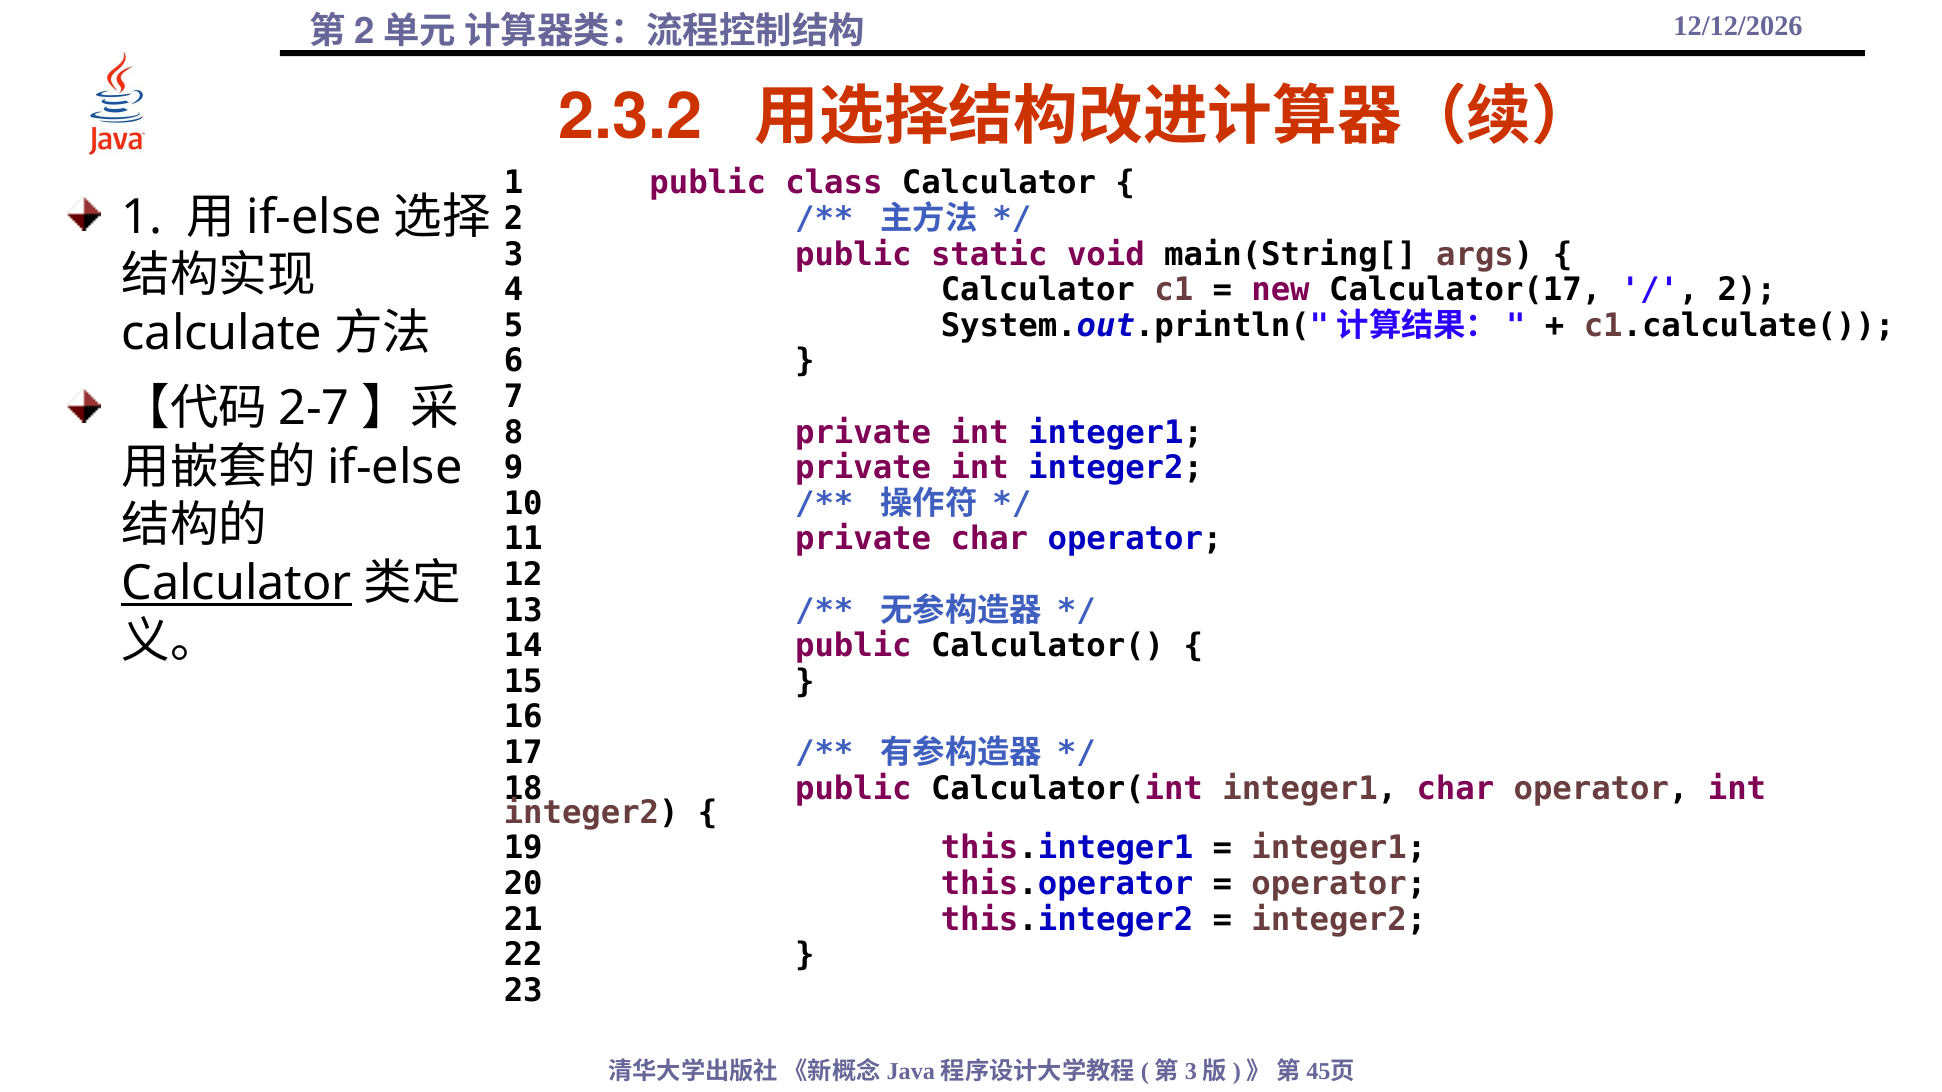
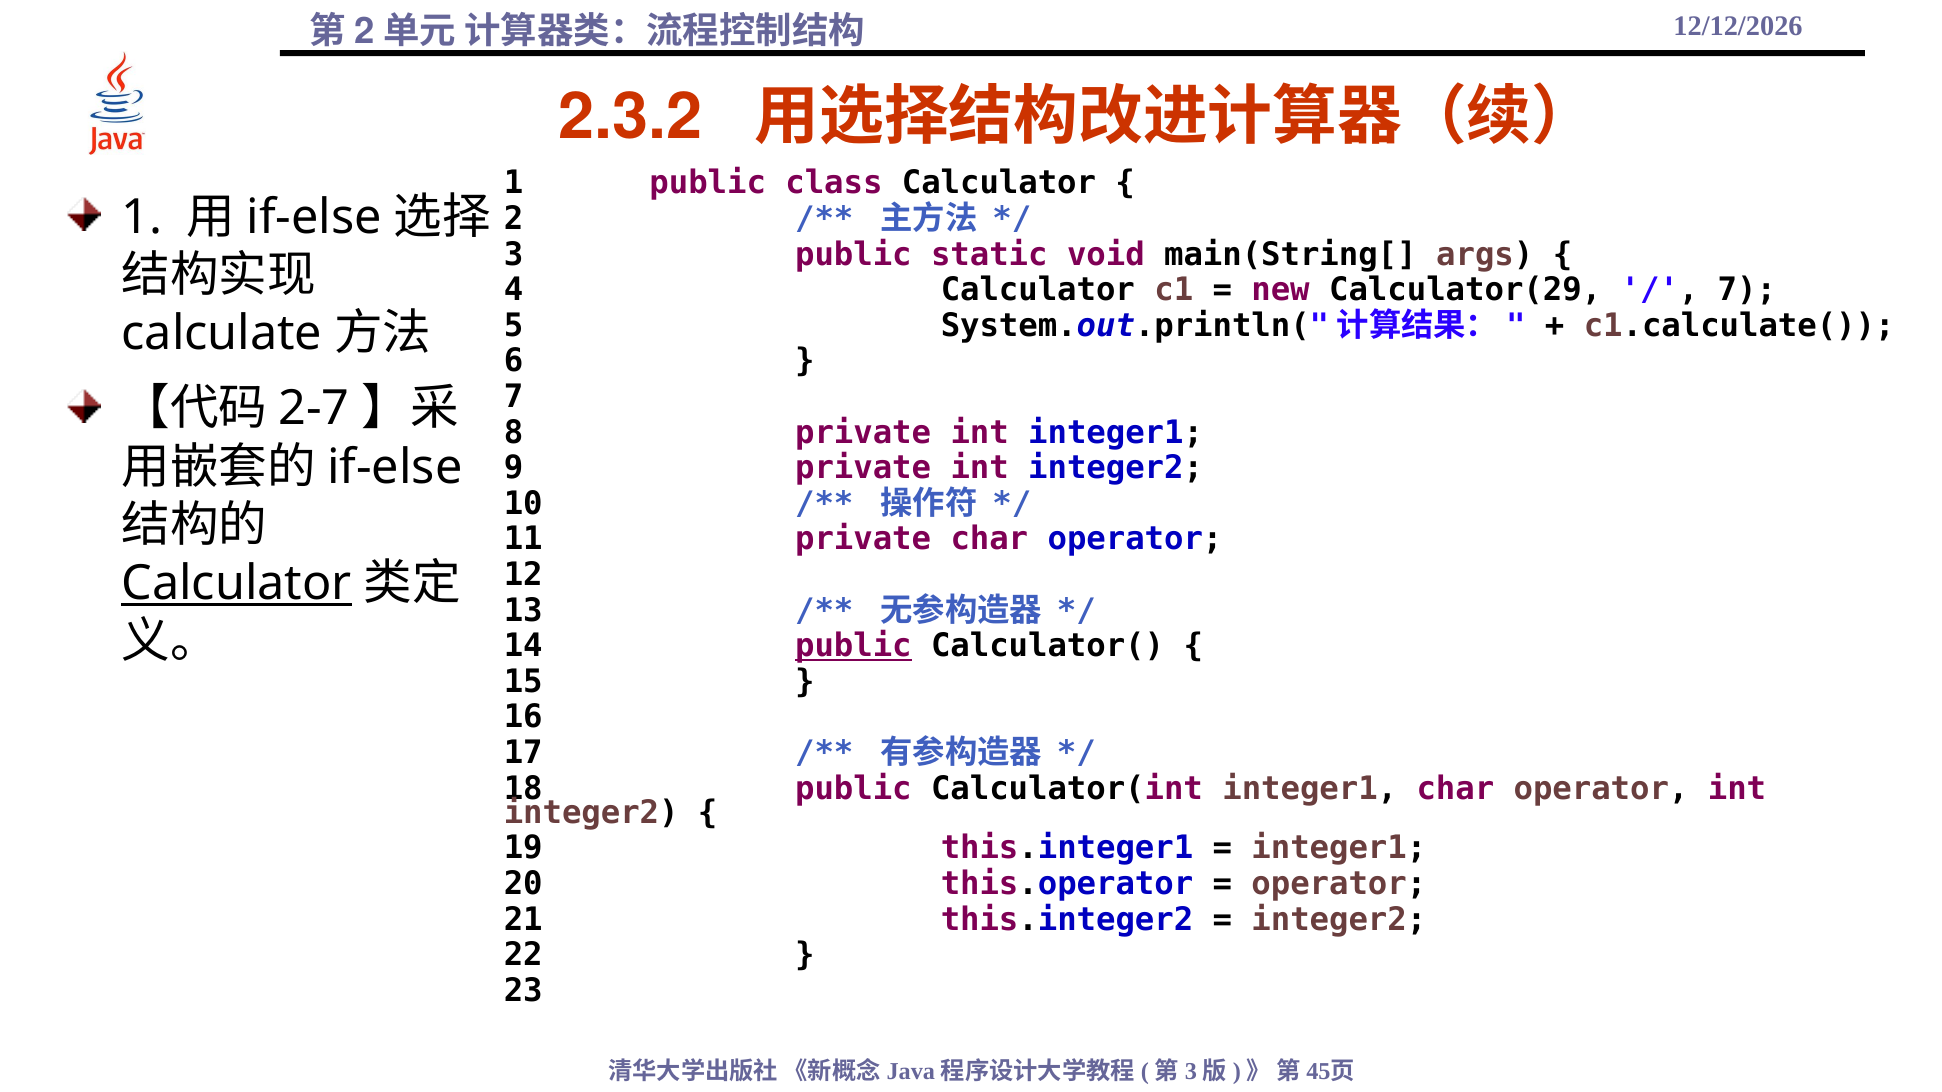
Calculator(17: Calculator(17 -> Calculator(29 (1465, 290)
2: 2 -> 7 (1747, 290)
public underline: none -> present (853, 646)
